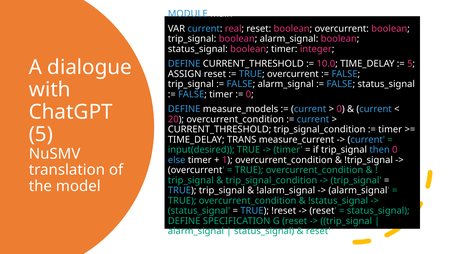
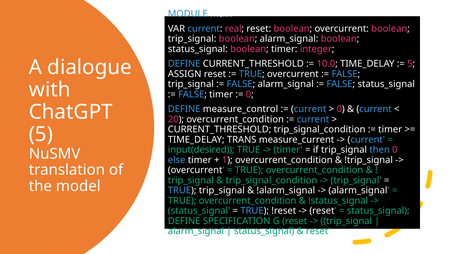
measure_models: measure_models -> measure_control (240, 109)
